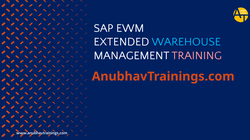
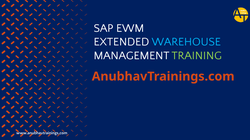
TRAINING colour: pink -> light green (197, 56)
